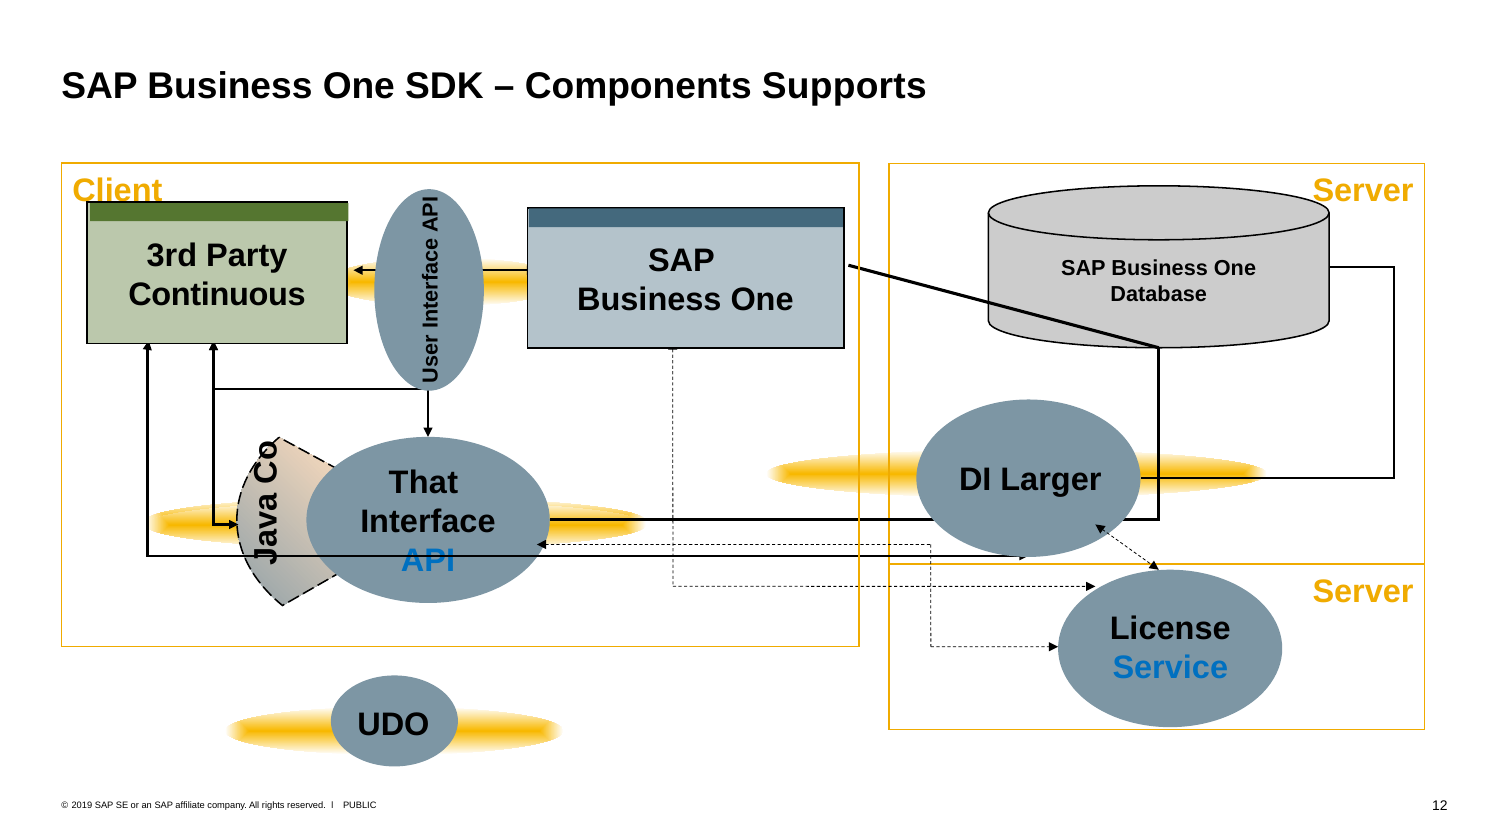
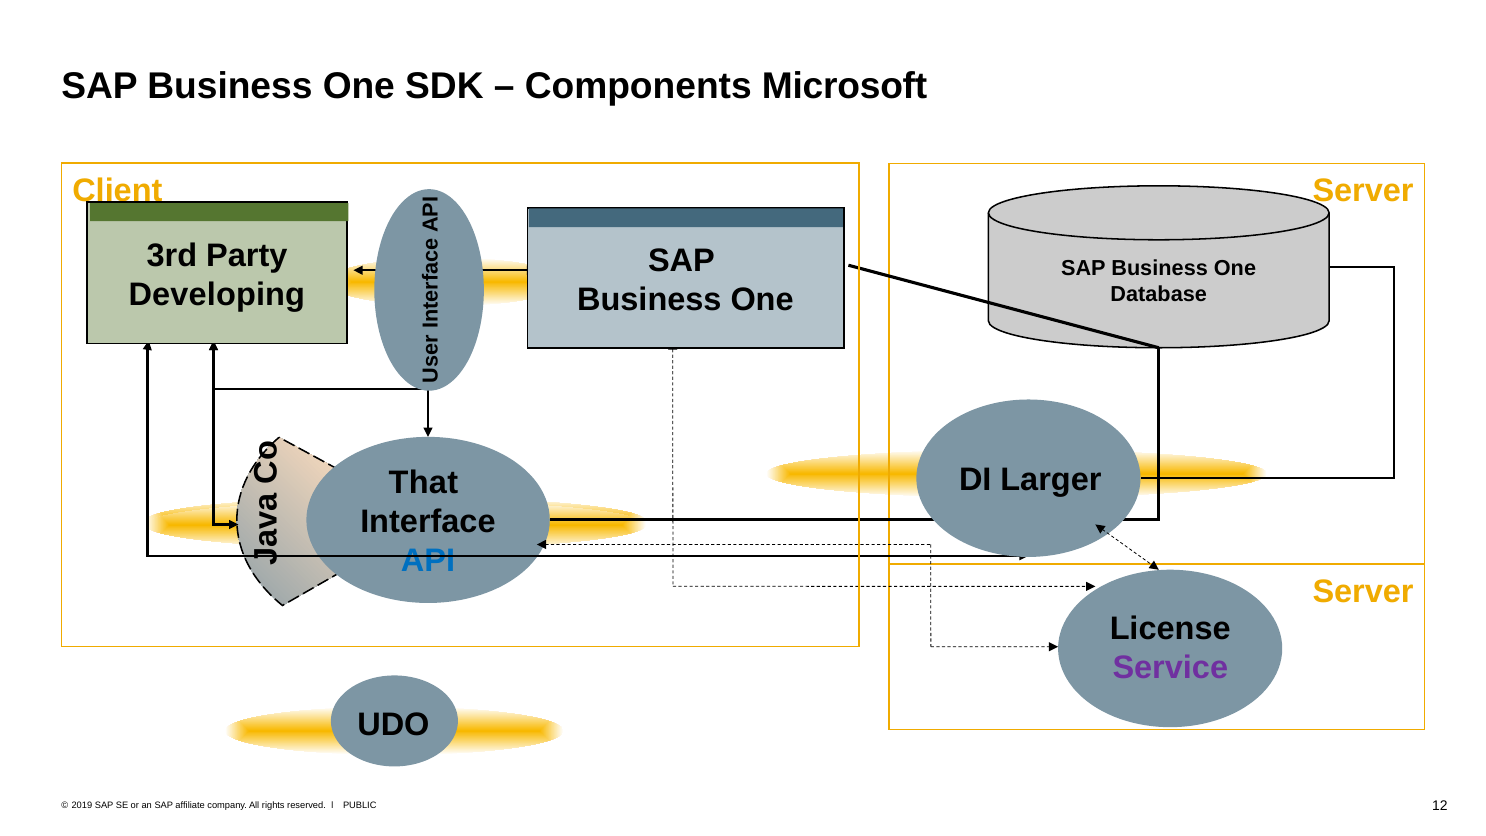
Supports: Supports -> Microsoft (845, 86)
Continuous: Continuous -> Developing (217, 295)
Service colour: blue -> purple (1170, 668)
